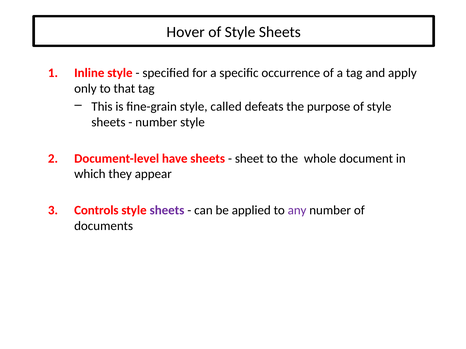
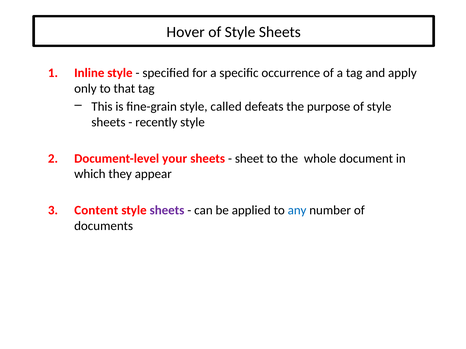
number: number -> recently (156, 122)
have: have -> your (175, 159)
Controls: Controls -> Content (96, 211)
any colour: purple -> blue (297, 211)
